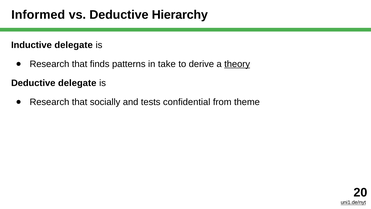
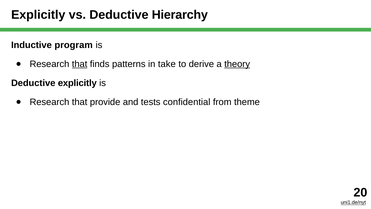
Informed: Informed -> Explicitly (38, 15)
Inductive delegate: delegate -> program (74, 45)
that underline: none -> present (80, 64)
Deductive delegate: delegate -> explicitly (77, 83)
socially: socially -> provide (105, 102)
